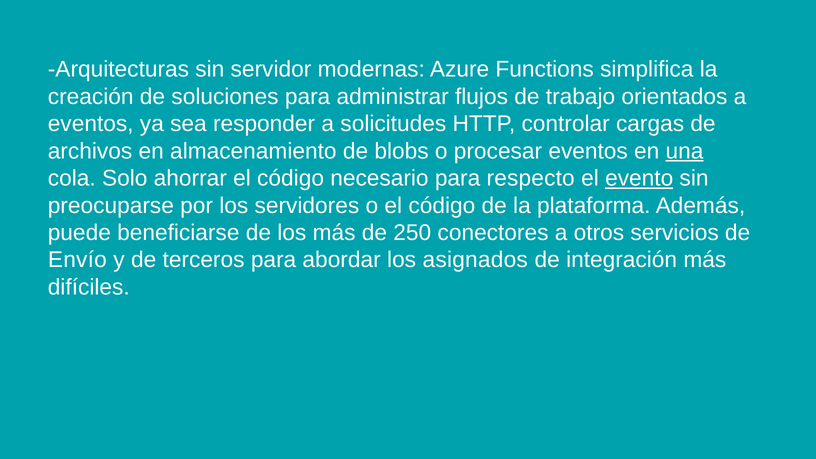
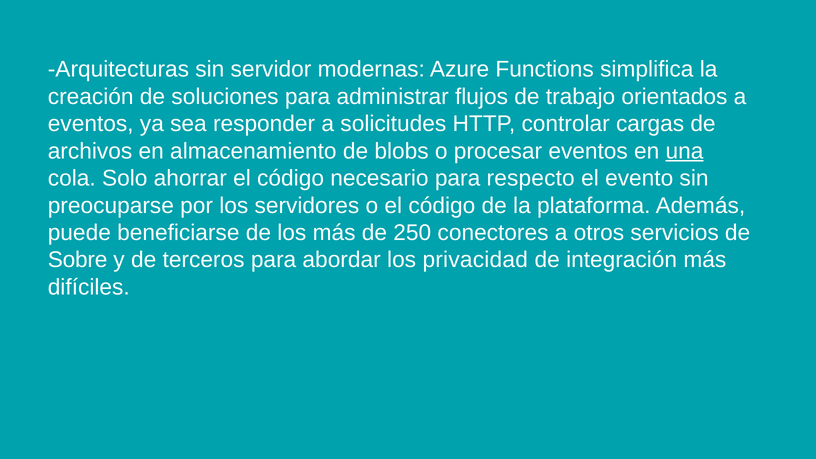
evento underline: present -> none (639, 178)
Envío: Envío -> Sobre (78, 260)
asignados: asignados -> privacidad (475, 260)
